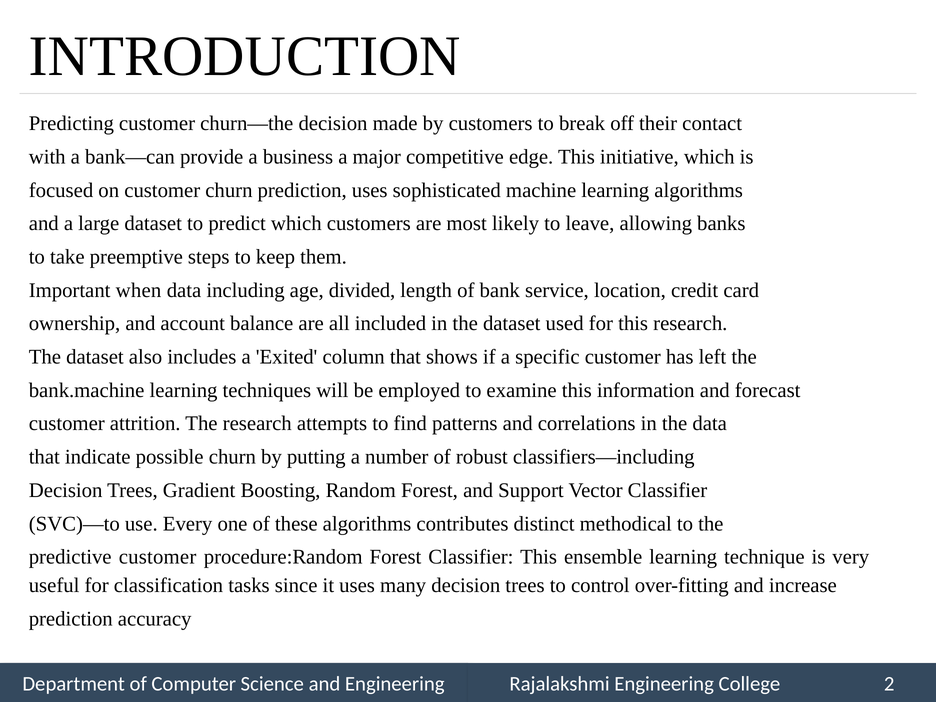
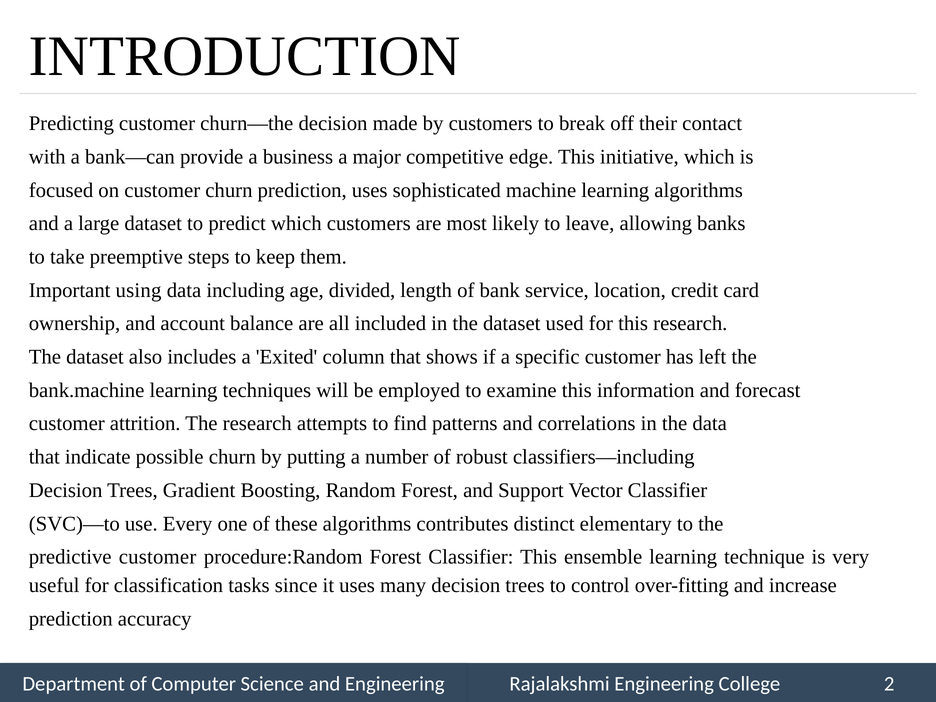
when: when -> using (139, 290)
methodical: methodical -> elementary (626, 524)
